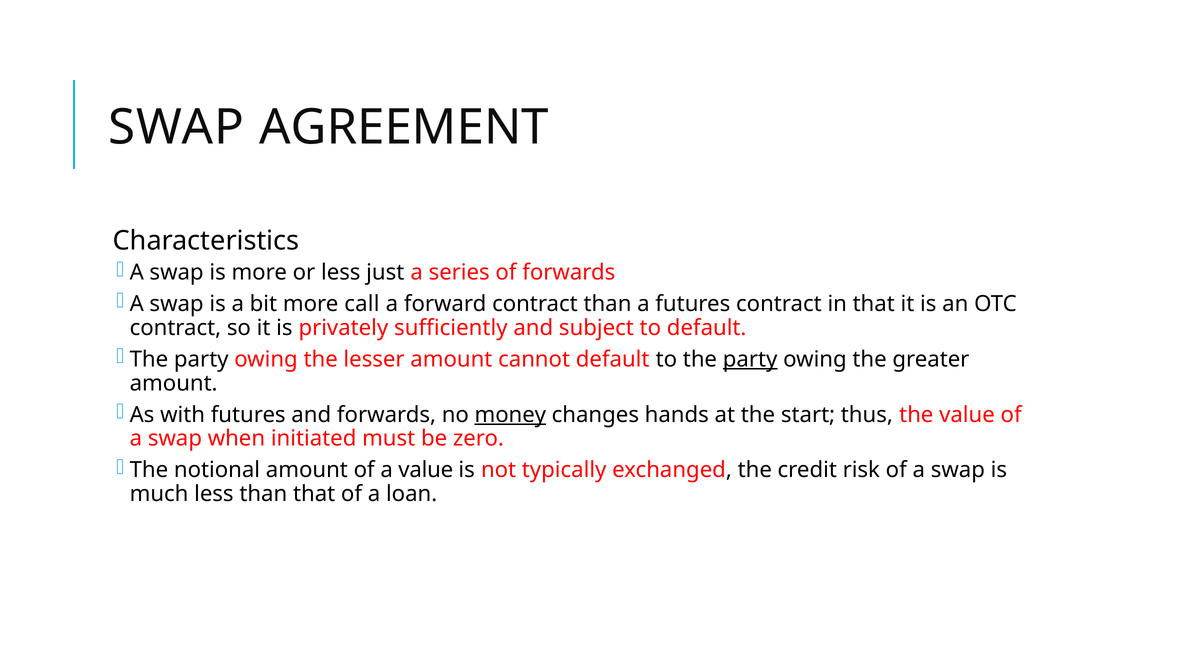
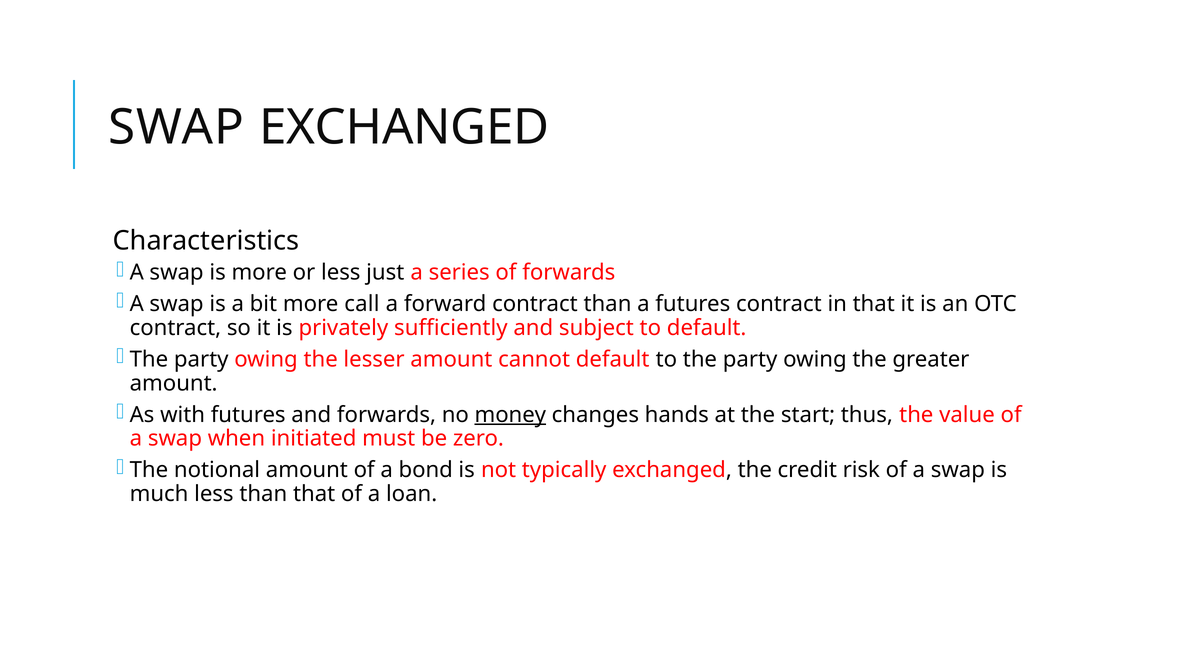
SWAP AGREEMENT: AGREEMENT -> EXCHANGED (404, 128)
party underline: present -> none (750, 359)
a value: value -> bond (426, 470)
